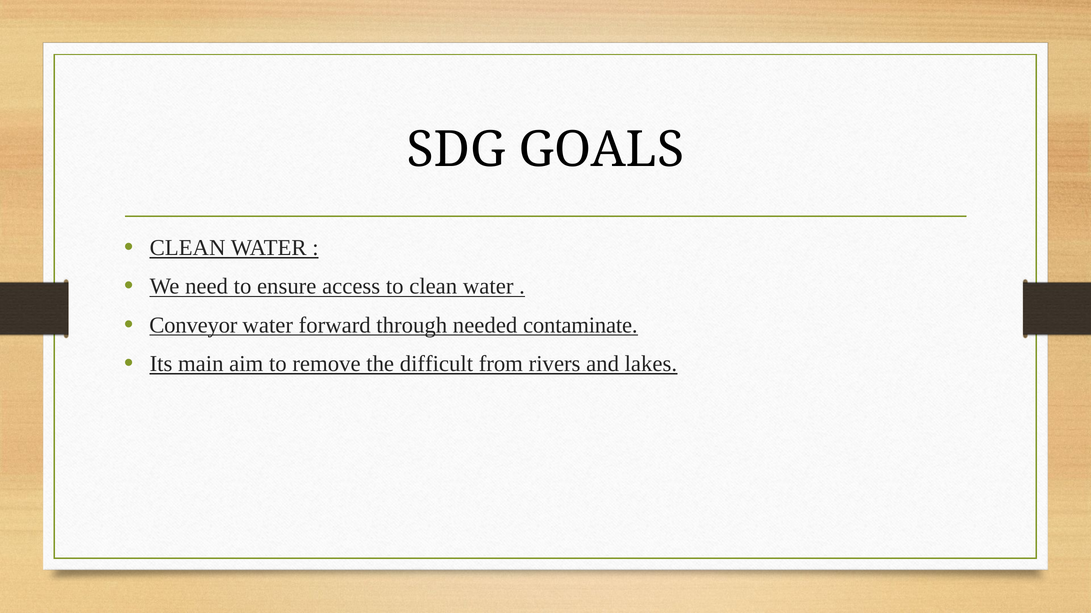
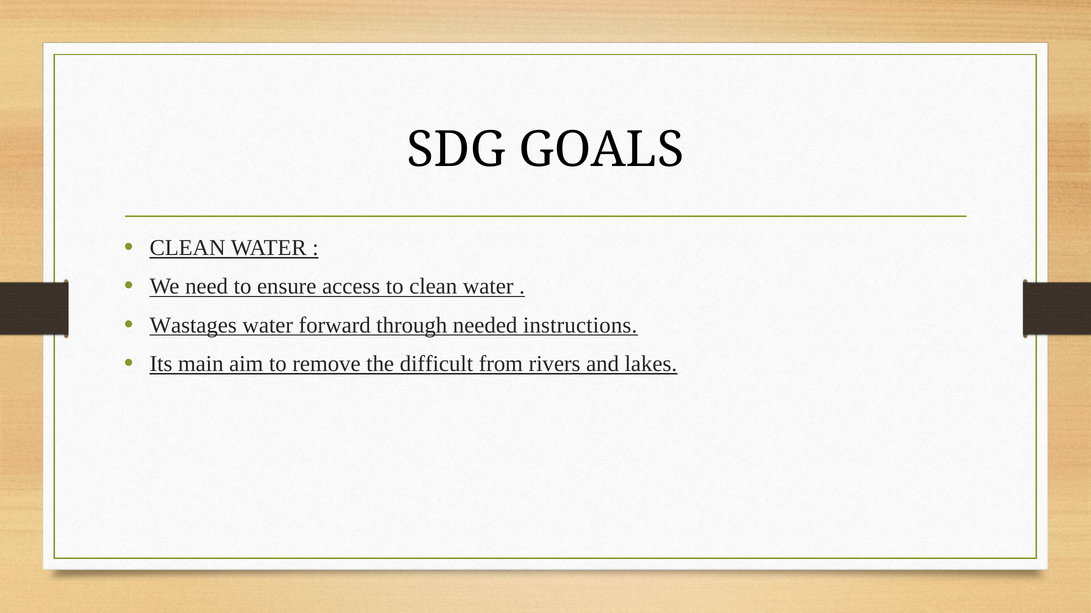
Conveyor: Conveyor -> Wastages (193, 325)
contaminate: contaminate -> instructions (580, 325)
